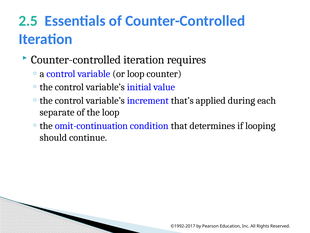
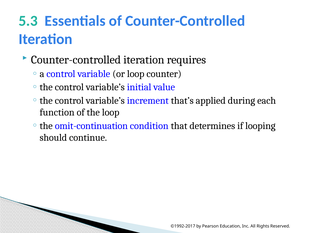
2.5: 2.5 -> 5.3 (28, 21)
separate: separate -> function (57, 112)
